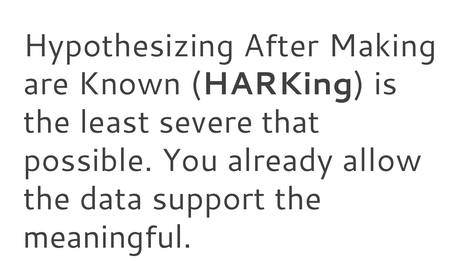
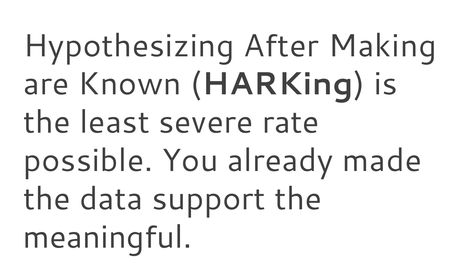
that: that -> rate (291, 122)
allow: allow -> made (382, 160)
